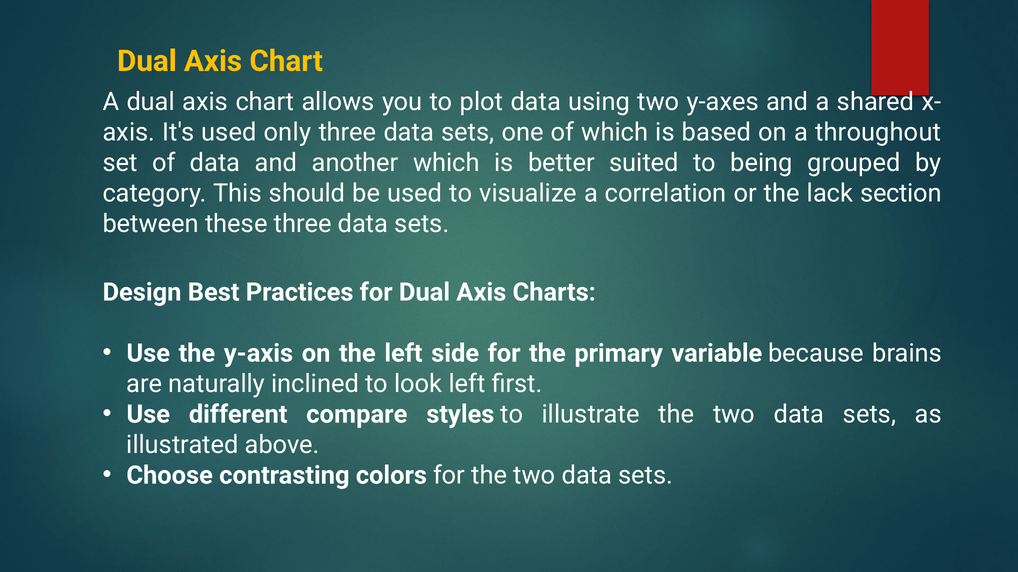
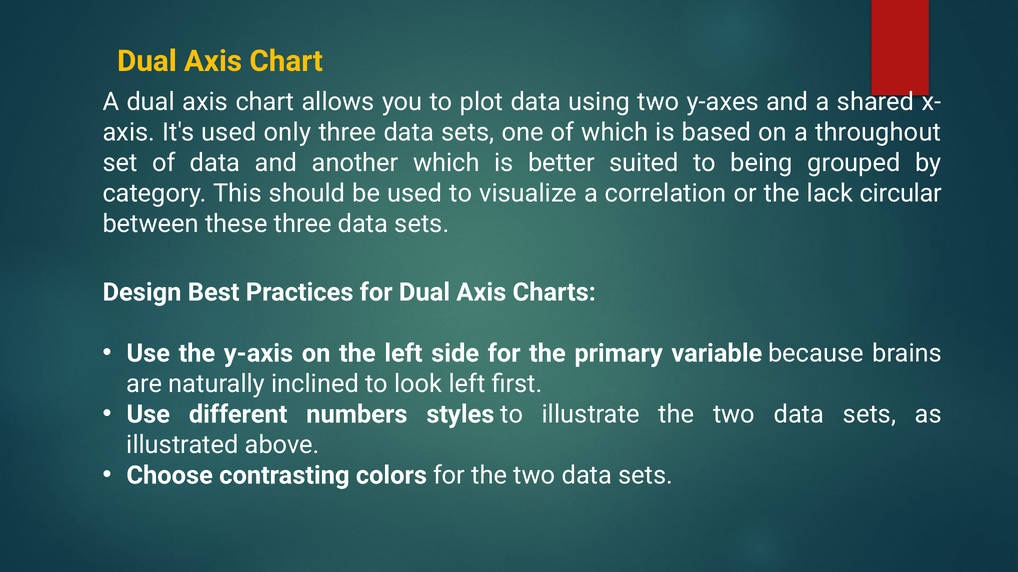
section: section -> circular (901, 194)
compare: compare -> numbers (357, 415)
